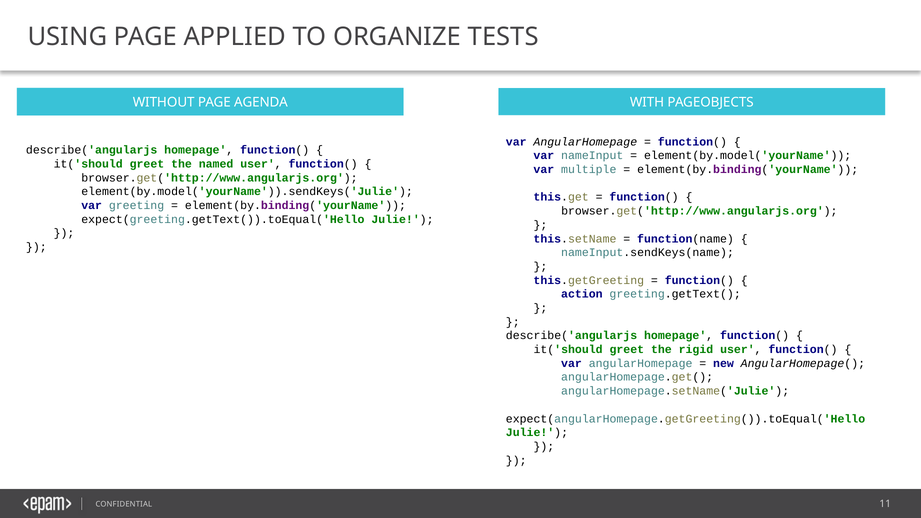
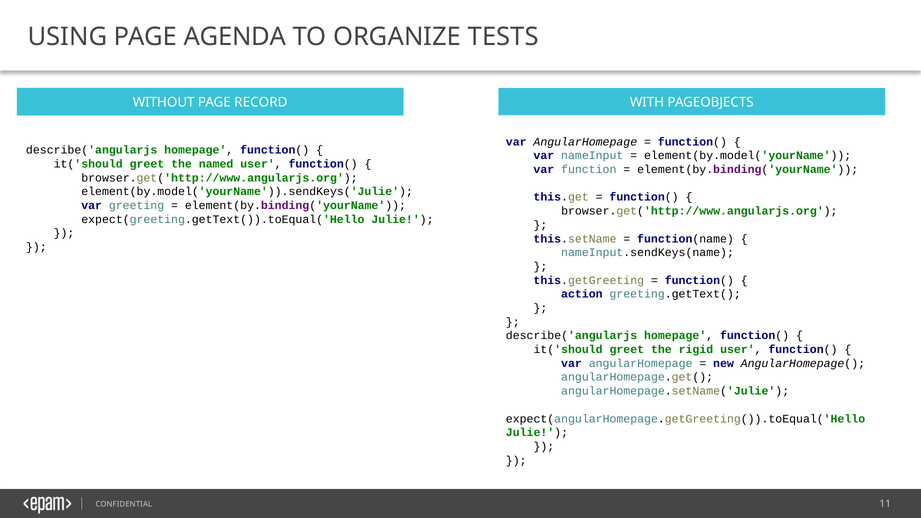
APPLIED: APPLIED -> AGENDA (235, 37)
AGENDA: AGENDA -> RECORD (261, 103)
multiple: multiple -> function (589, 169)
